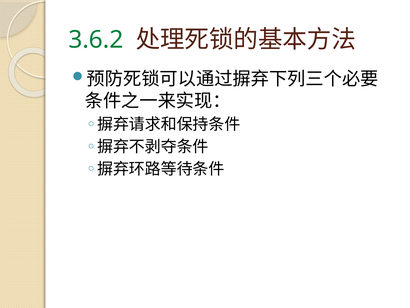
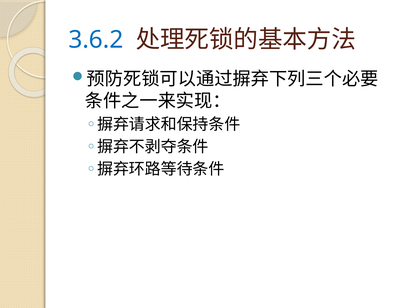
3.6.2 colour: green -> blue (96, 40)
